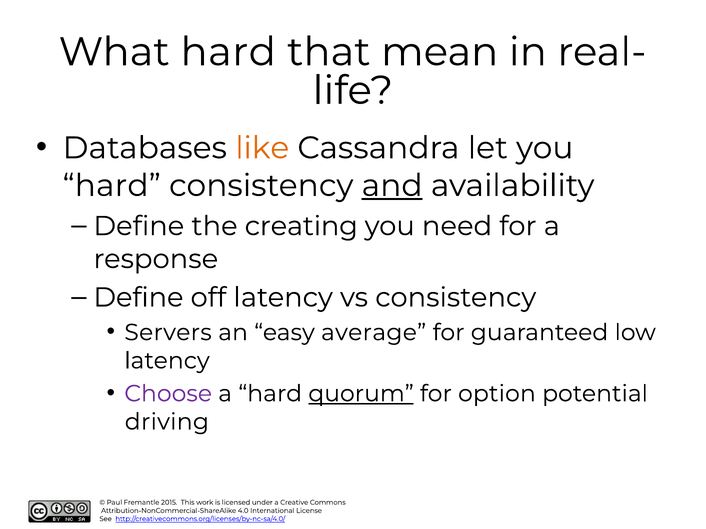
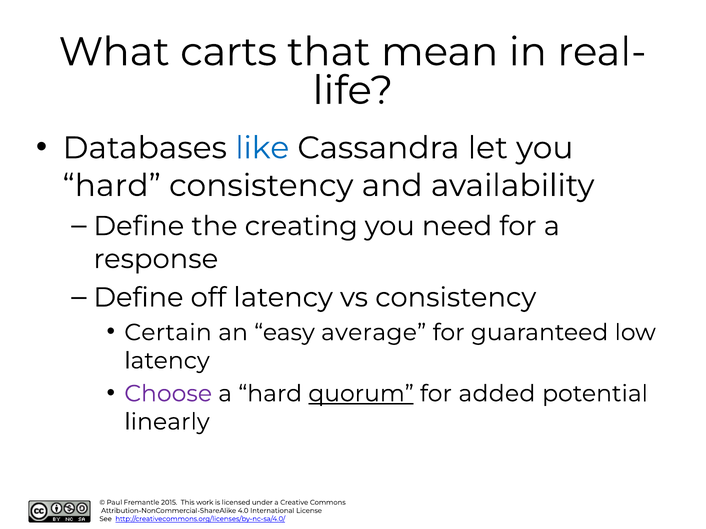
What hard: hard -> carts (229, 52)
like colour: orange -> blue (262, 148)
and underline: present -> none (392, 186)
Servers: Servers -> Certain (168, 333)
option: option -> added (497, 394)
driving: driving -> linearly (167, 422)
